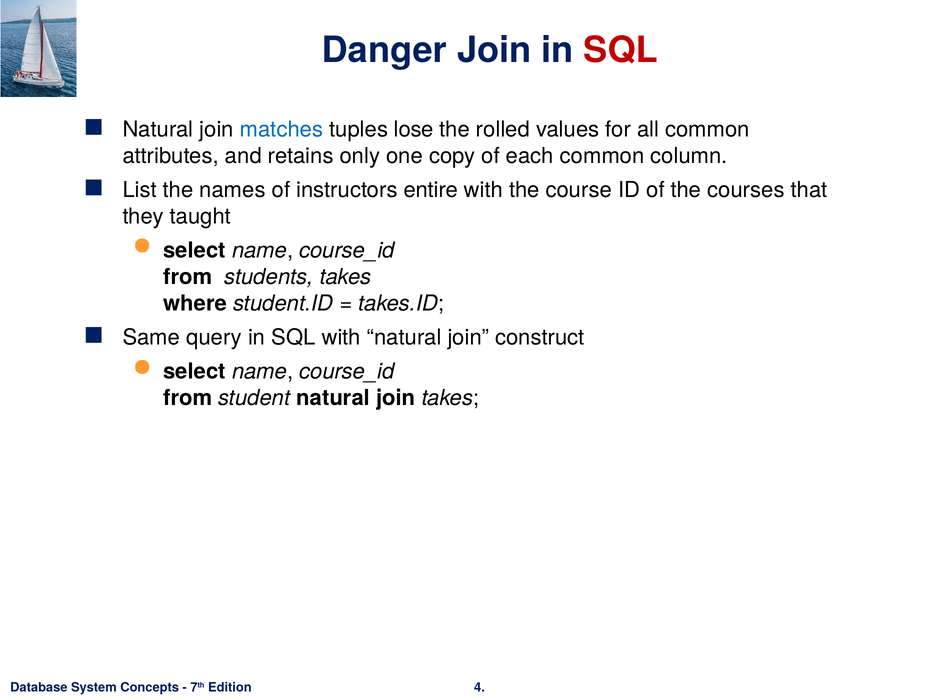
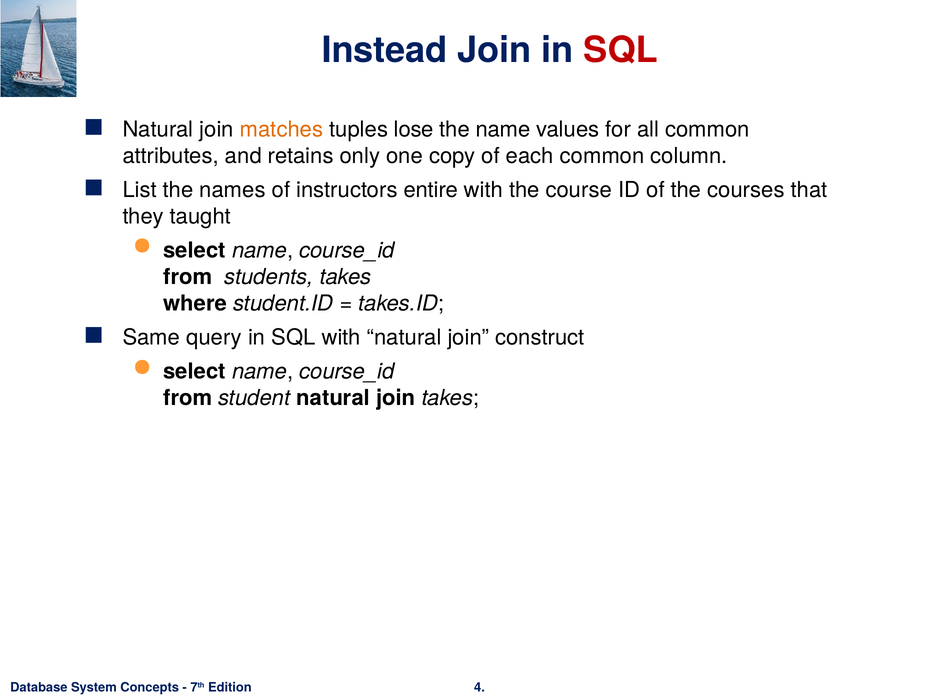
Danger: Danger -> Instead (384, 50)
matches colour: blue -> orange (281, 129)
the rolled: rolled -> name (503, 129)
